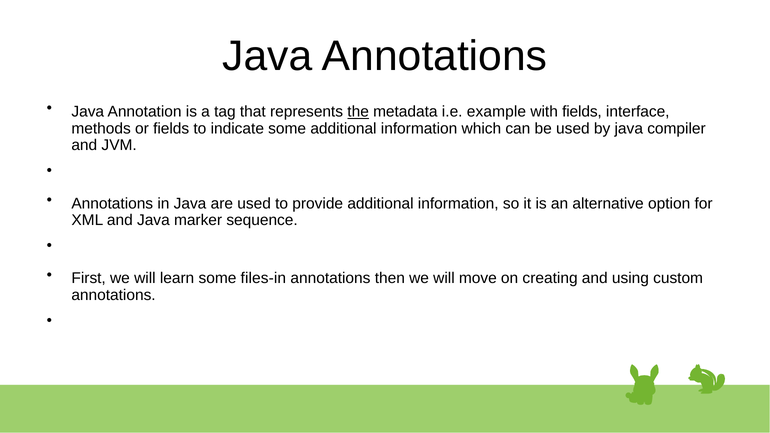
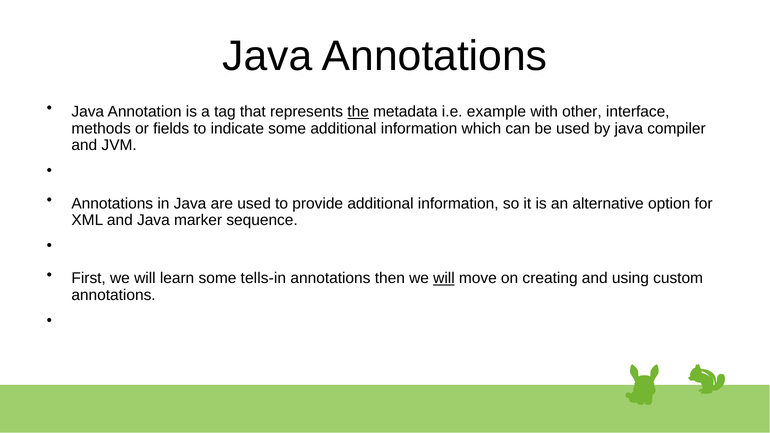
with fields: fields -> other (582, 112)
files-in: files-in -> tells-in (263, 278)
will underline: none -> present (444, 278)
